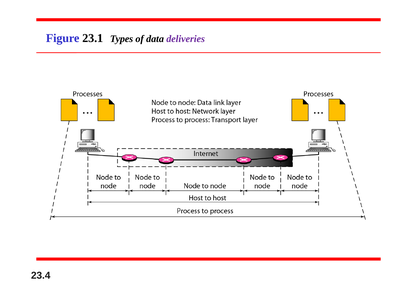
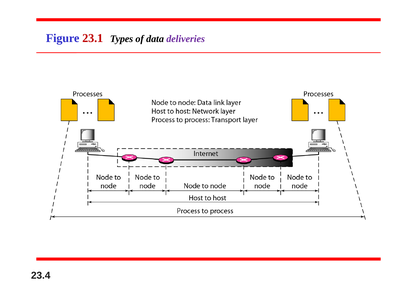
23.1 colour: black -> red (93, 38)
